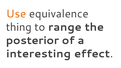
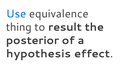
Use colour: orange -> blue (16, 14)
range: range -> result (65, 27)
interesting: interesting -> hypothesis (39, 54)
